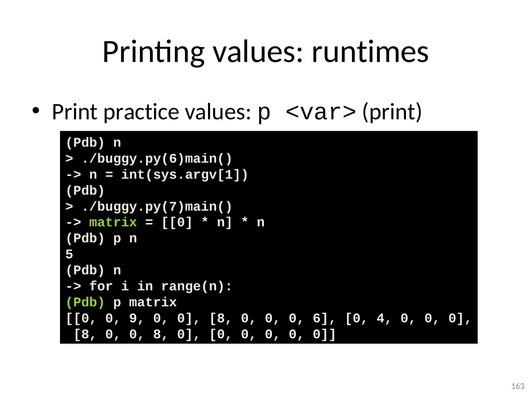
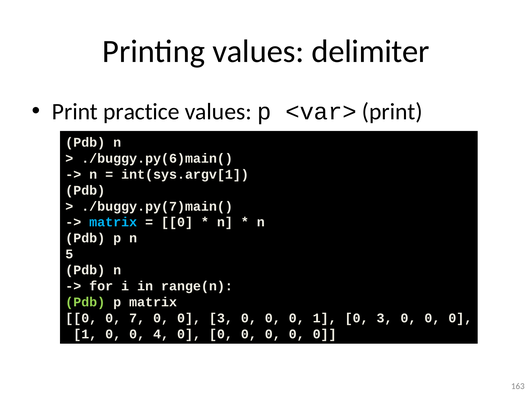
runtimes: runtimes -> delimiter (371, 51)
matrix colour: light green -> light blue (113, 222)
9: 9 -> 7 (137, 318)
8: 8 -> 3 (221, 318)
6: 6 -> 1 (325, 318)
4: 4 -> 3 (385, 318)
8: 8 -> 1 (85, 334)
8: 8 -> 4 (161, 334)
